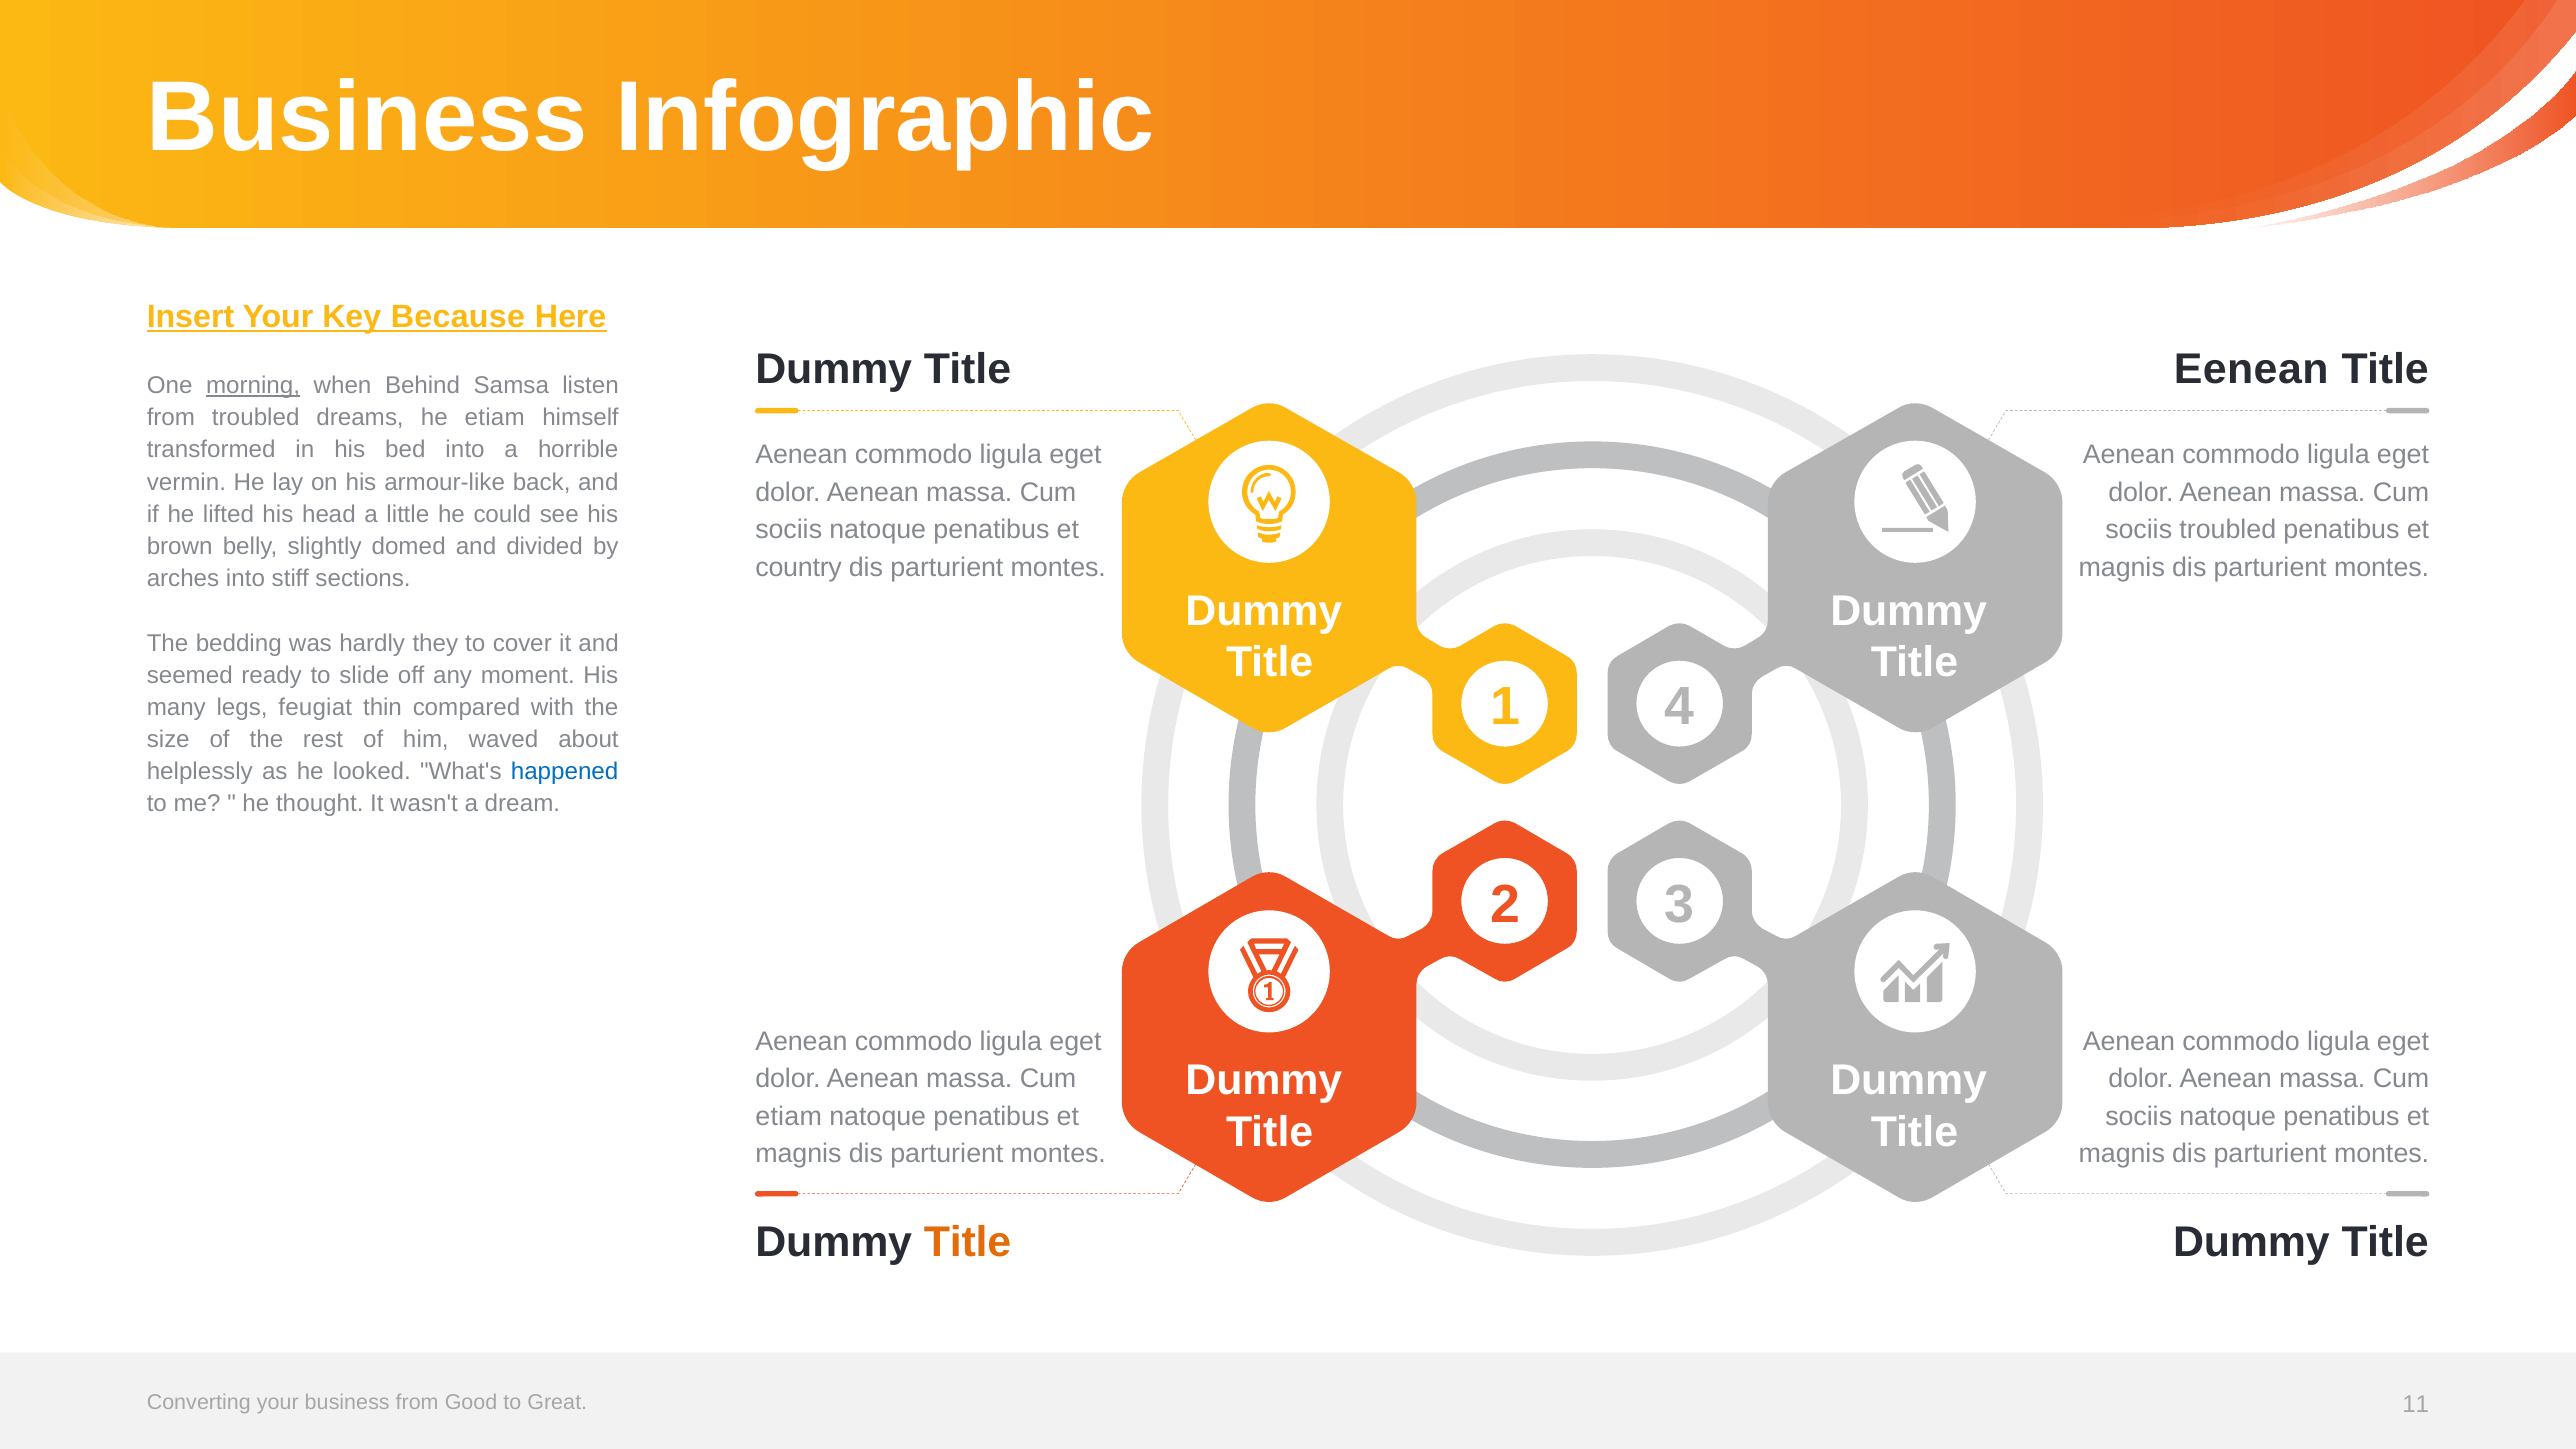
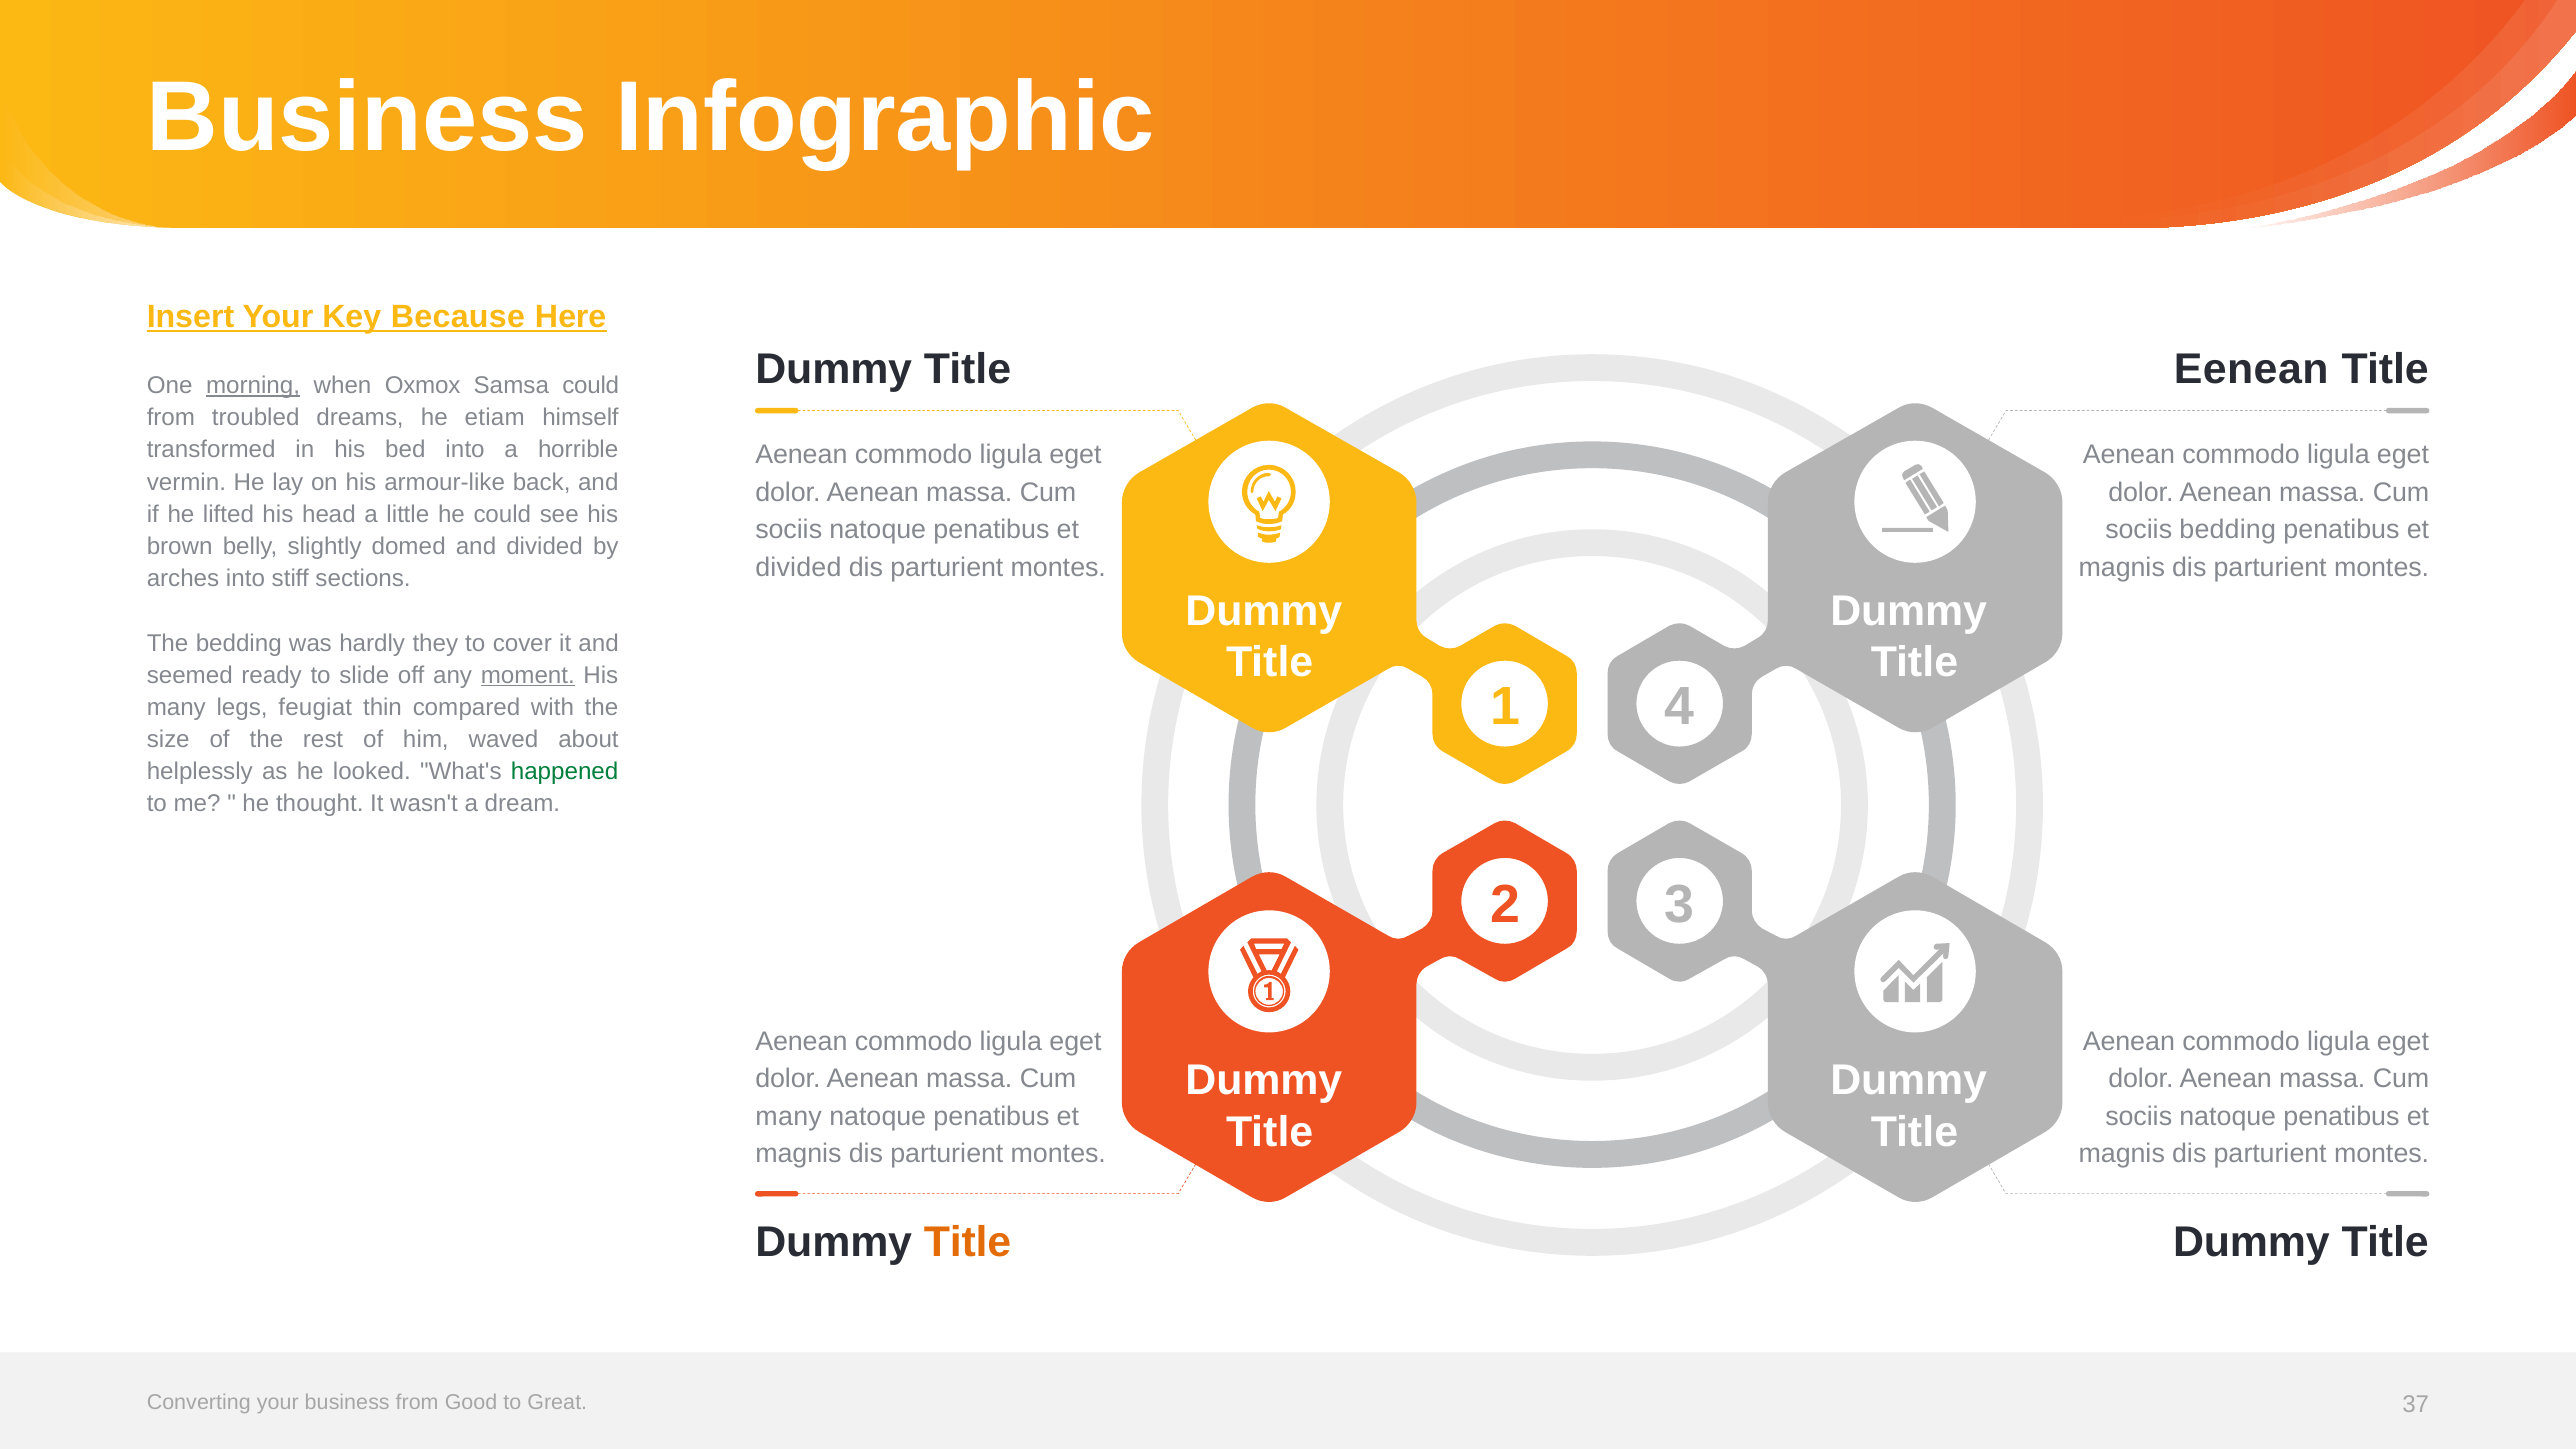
Behind: Behind -> Oxmox (423, 386)
Samsa listen: listen -> could (591, 386)
sociis troubled: troubled -> bedding (2228, 530)
country: country -> divided (798, 567)
moment underline: none -> present (528, 675)
happened colour: blue -> green (565, 772)
etiam: etiam -> many (789, 1116)
11: 11 -> 37 (2416, 1404)
